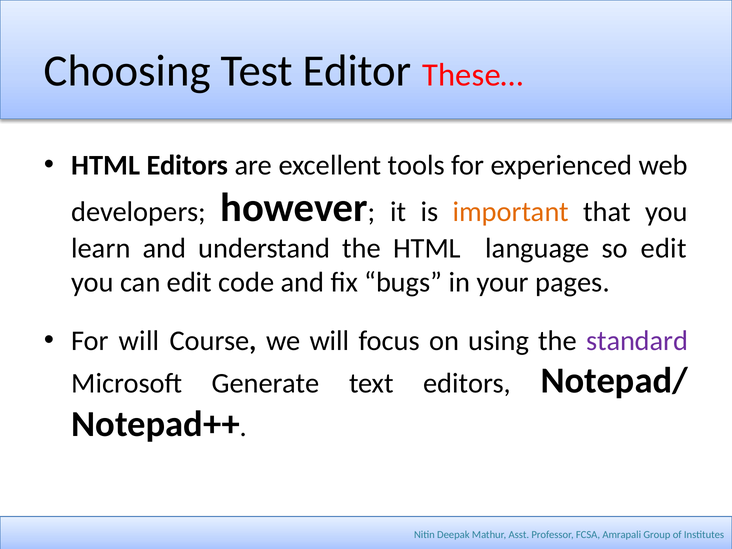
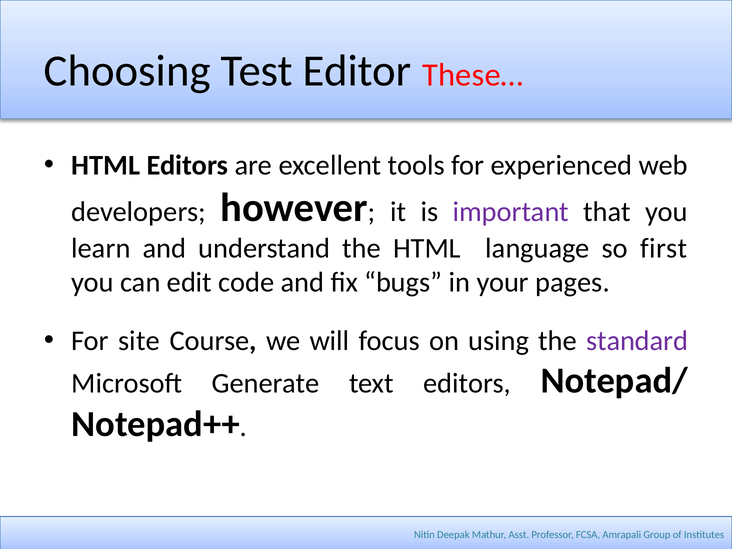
important colour: orange -> purple (511, 212)
so edit: edit -> first (664, 248)
For will: will -> site (139, 341)
